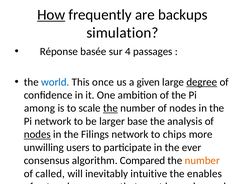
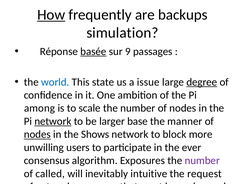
basée underline: none -> present (93, 51)
4: 4 -> 9 (128, 51)
This once: once -> state (103, 82)
us a given: given -> issue (148, 82)
the underline: present -> none (110, 108)
network underline: none -> present (53, 121)
the analysis: analysis -> manner (185, 121)
the Filings: Filings -> Shows (95, 134)
to chips: chips -> block (175, 134)
Compared: Compared -> Exposures (143, 160)
number colour: orange -> purple (202, 160)
enables: enables -> request (205, 173)
